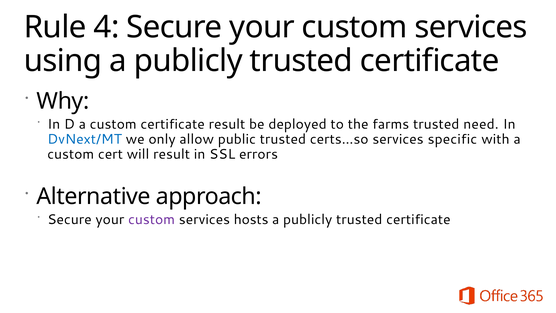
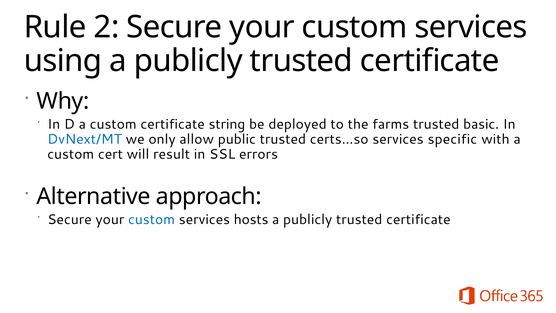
4: 4 -> 2 (106, 27)
certificate result: result -> string (227, 124)
need: need -> basic (481, 124)
custom colour: purple -> blue (152, 219)
